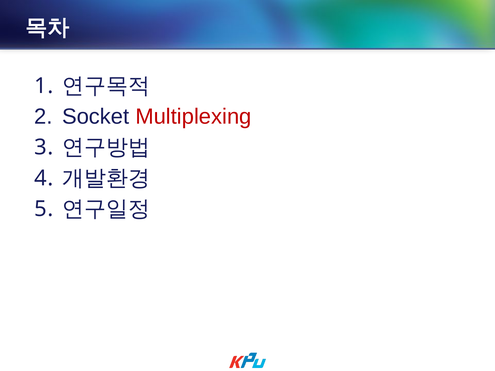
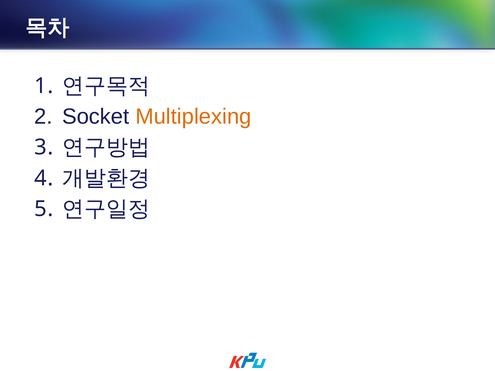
Multiplexing colour: red -> orange (193, 117)
